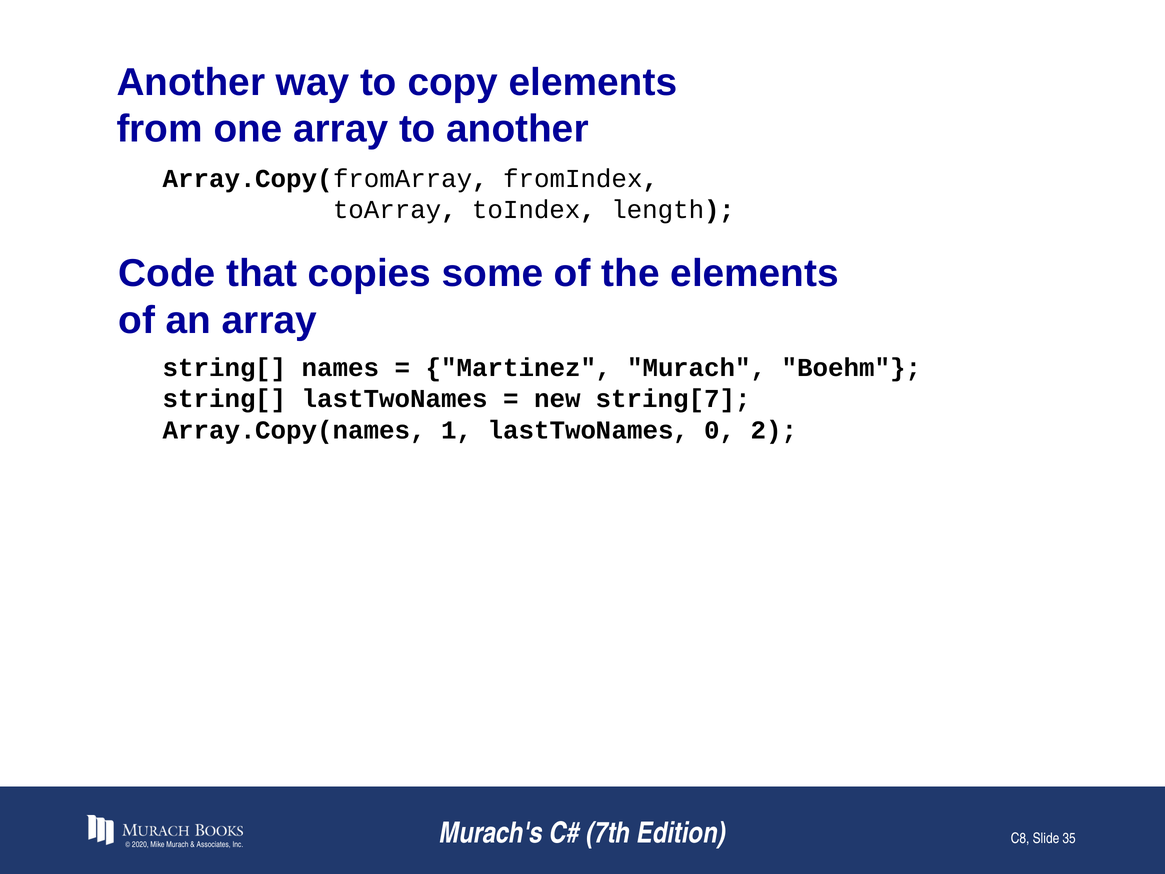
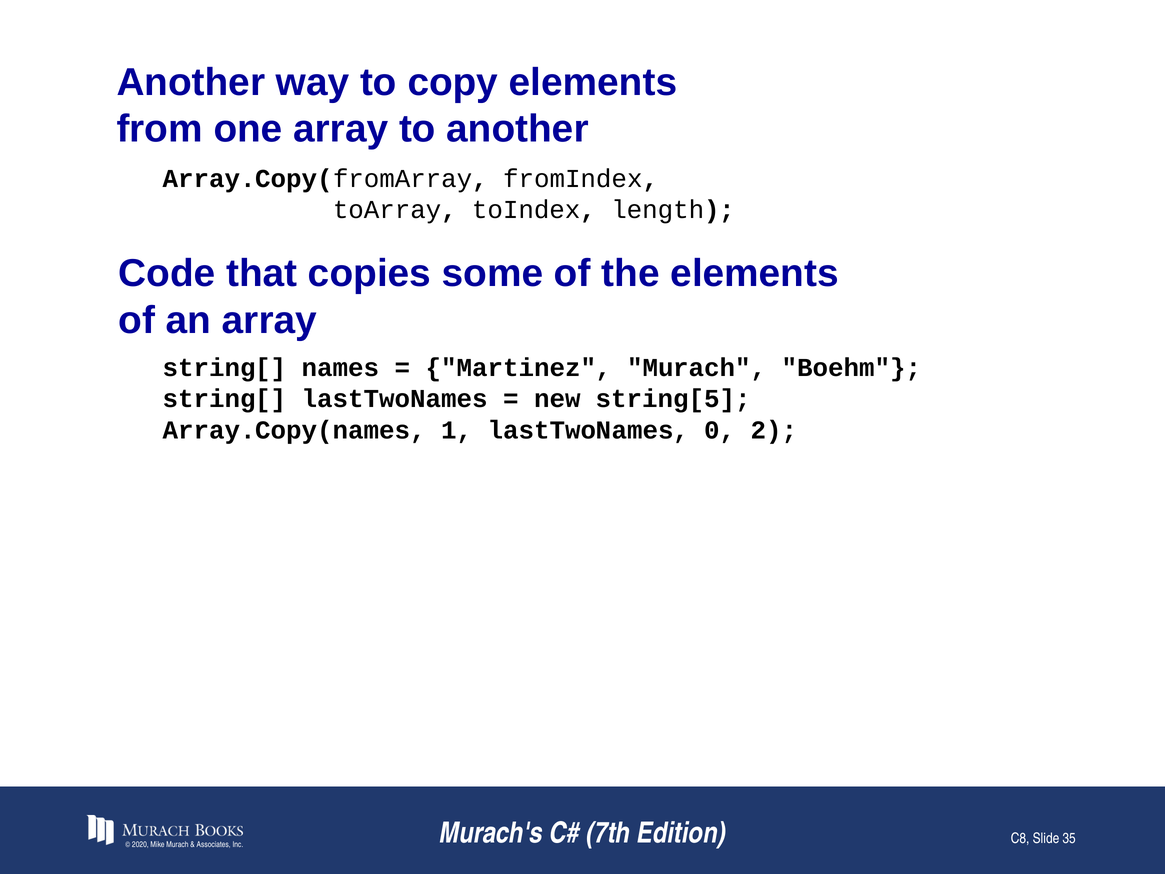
string[7: string[7 -> string[5 (673, 399)
